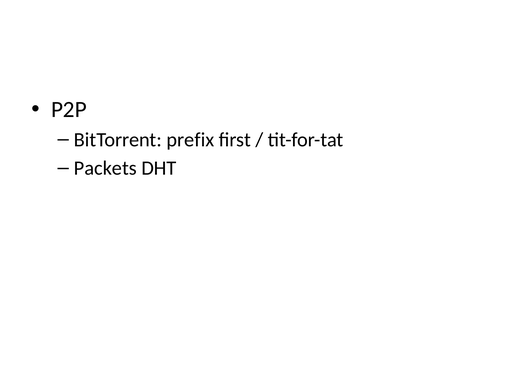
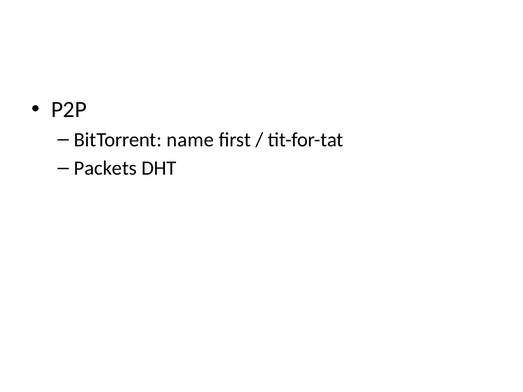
prefix: prefix -> name (190, 140)
